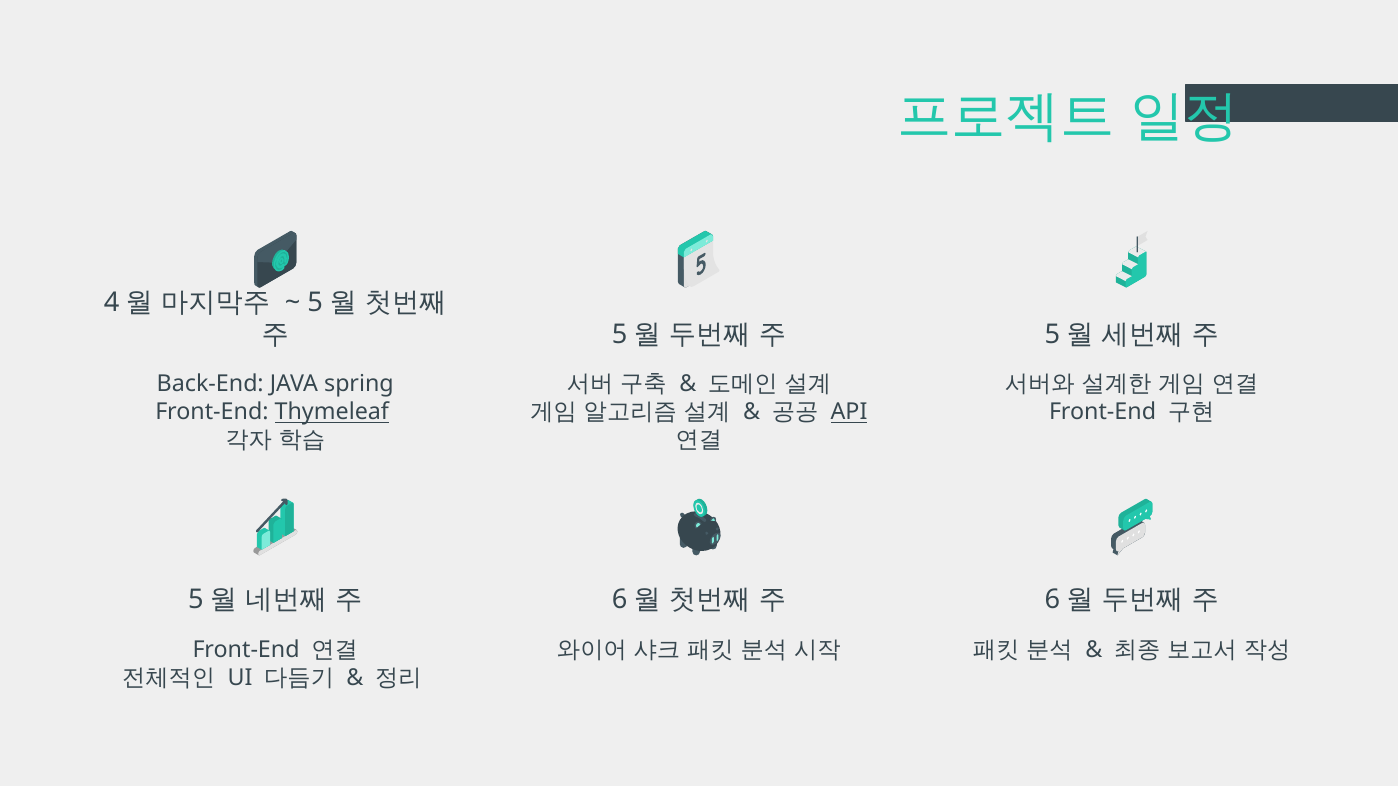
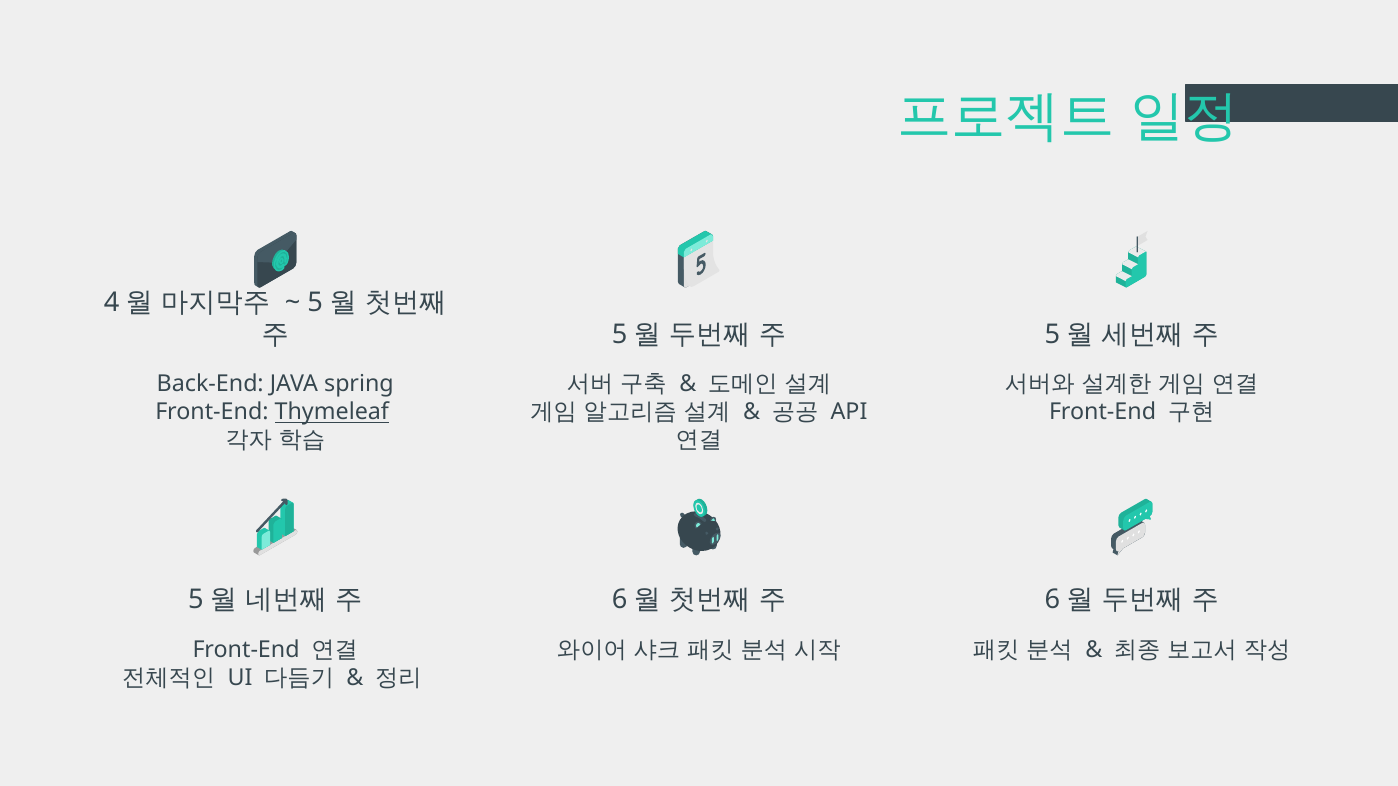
API underline: present -> none (849, 412)
